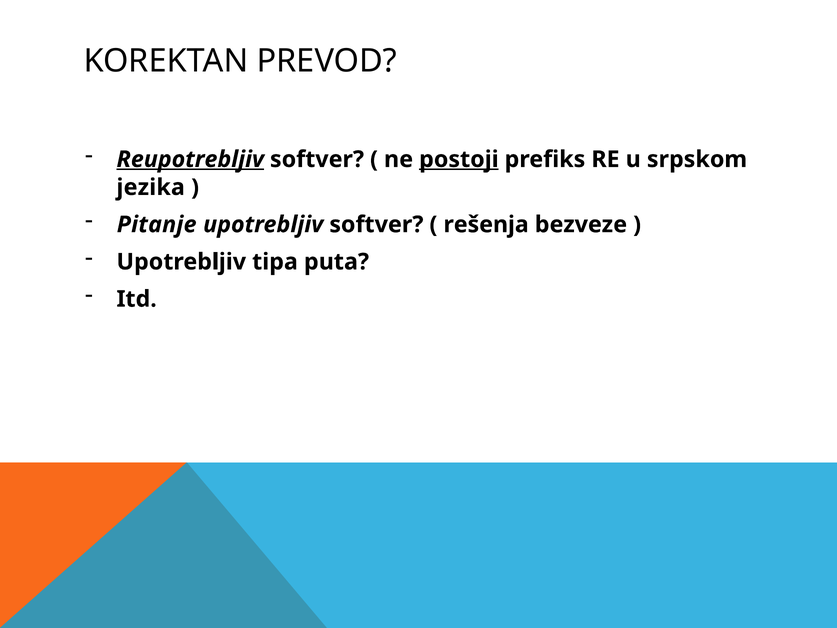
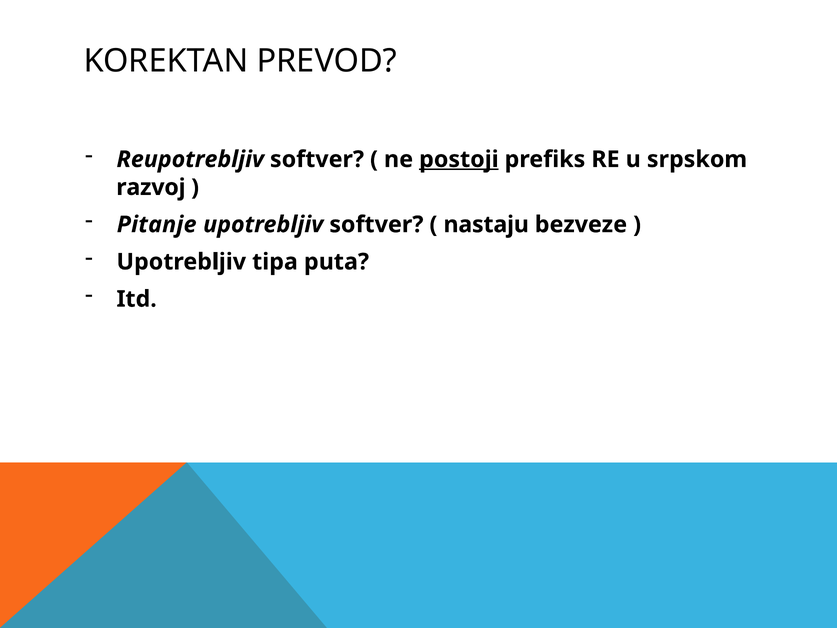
Reupotrebljiv underline: present -> none (190, 159)
jezika: jezika -> razvoj (151, 187)
rešenja: rešenja -> nastaju (486, 224)
